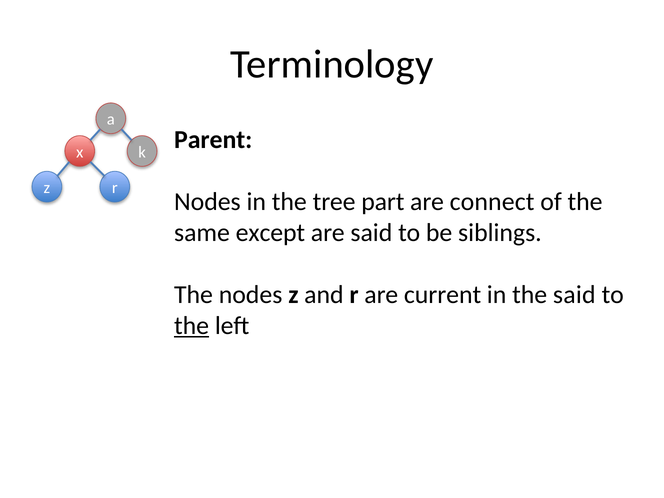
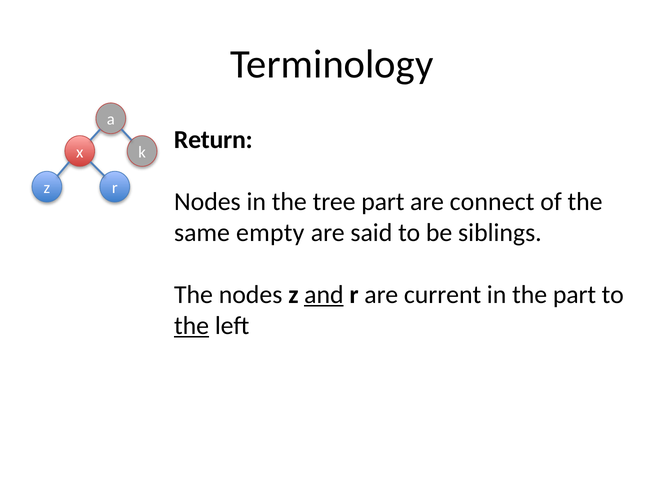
Parent: Parent -> Return (213, 140)
except: except -> empty (270, 233)
and underline: none -> present (324, 295)
the said: said -> part (574, 295)
